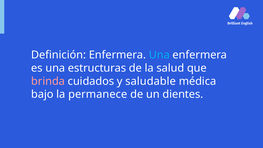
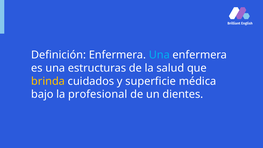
brinda colour: pink -> yellow (48, 81)
saludable: saludable -> superficie (151, 81)
permanece: permanece -> profesional (98, 94)
